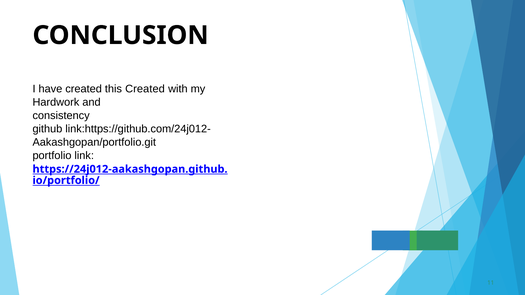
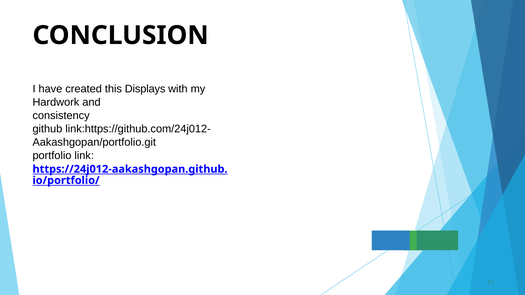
this Created: Created -> Displays (145, 89)
